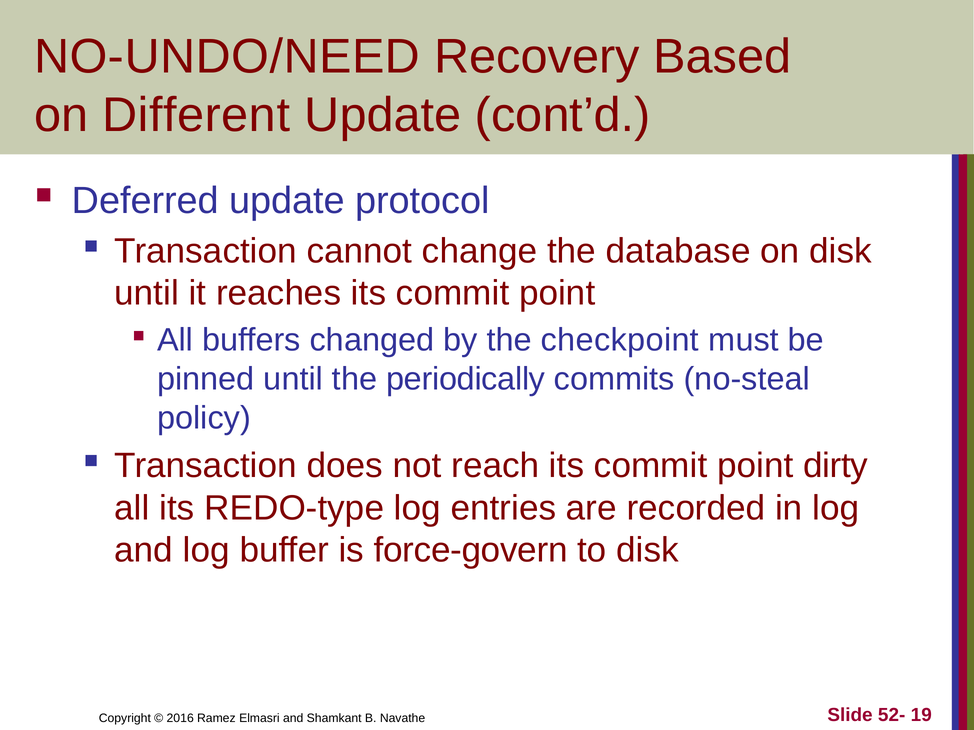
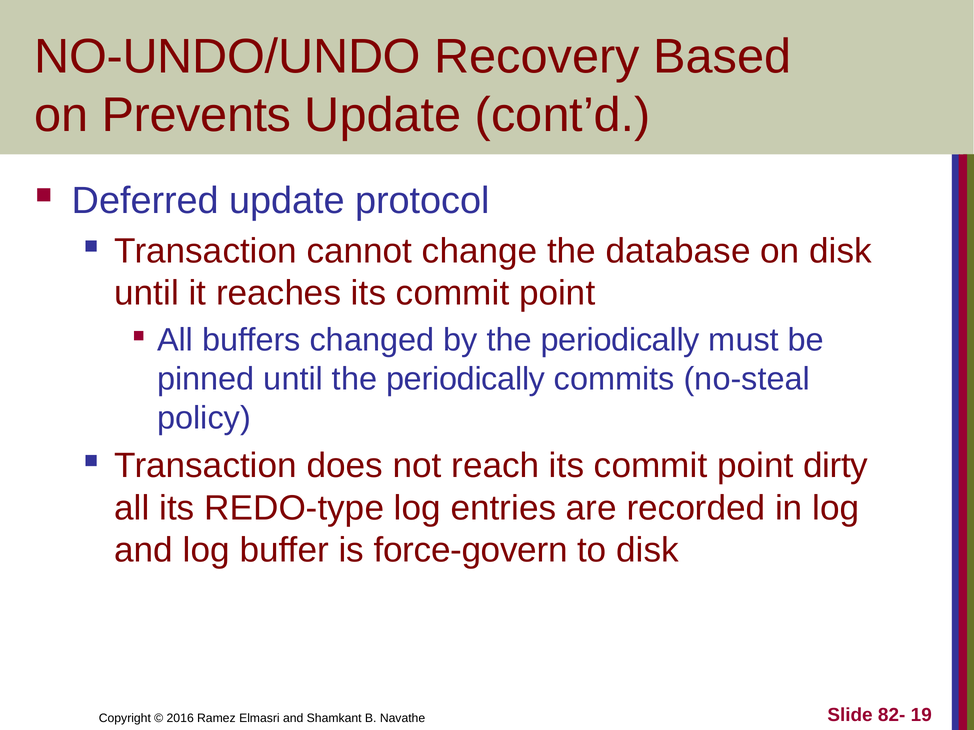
NO-UNDO/NEED: NO-UNDO/NEED -> NO-UNDO/UNDO (227, 57)
Different: Different -> Prevents (197, 115)
by the checkpoint: checkpoint -> periodically (620, 340)
52-: 52- -> 82- (892, 716)
